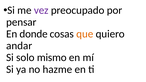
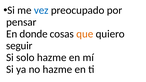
vez colour: purple -> blue (41, 10)
andar: andar -> seguir (19, 46)
solo mismo: mismo -> hazme (52, 58)
